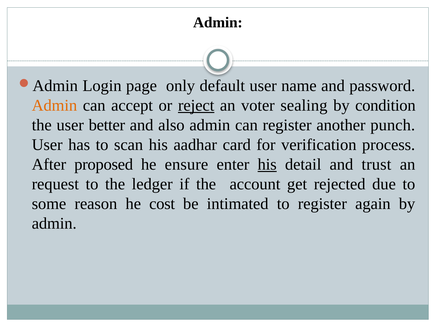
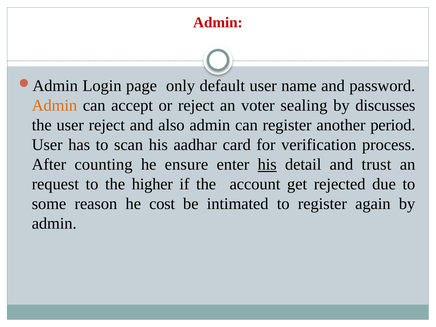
Admin colour: black -> red (218, 23)
reject underline: present -> none (196, 106)
condition: condition -> discusses (385, 106)
user better: better -> reject (107, 125)
punch: punch -> period (393, 125)
proposed: proposed -> counting (104, 164)
ledger: ledger -> higher (152, 184)
